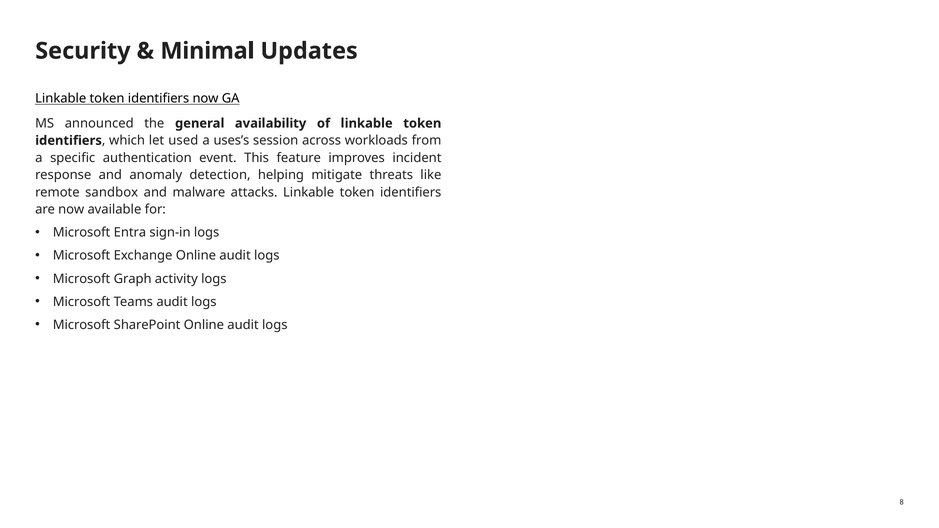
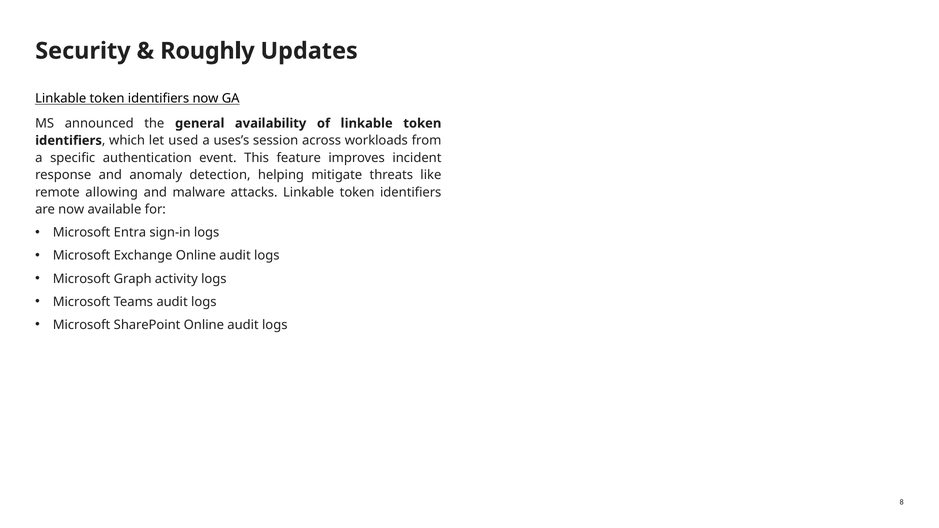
Minimal: Minimal -> Roughly (207, 51)
sandbox: sandbox -> allowing (112, 192)
